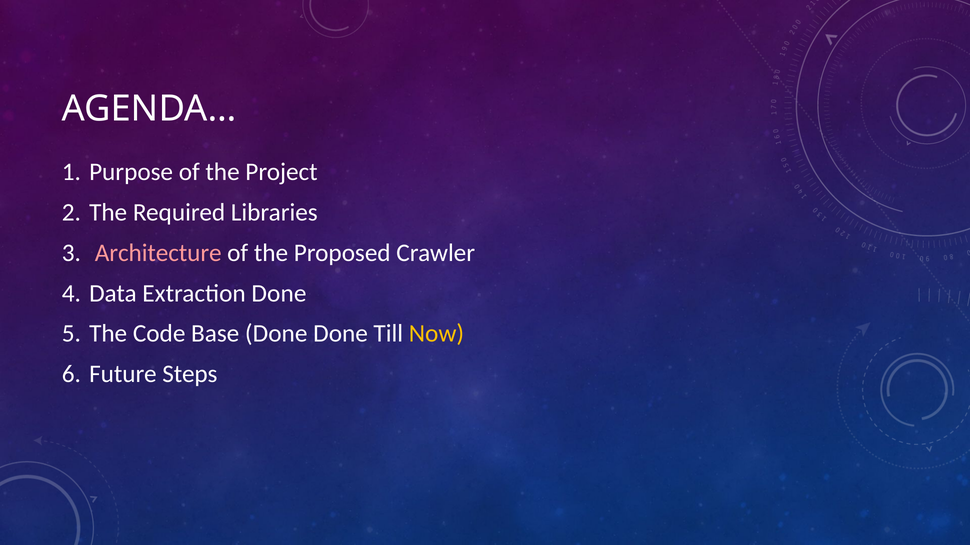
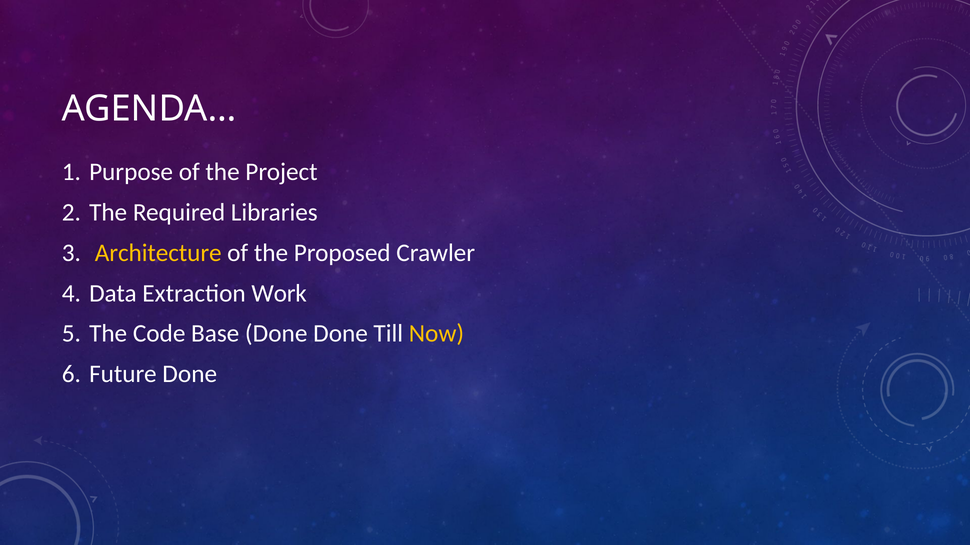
Architecture colour: pink -> yellow (158, 253)
Extraction Done: Done -> Work (279, 294)
Future Steps: Steps -> Done (190, 374)
